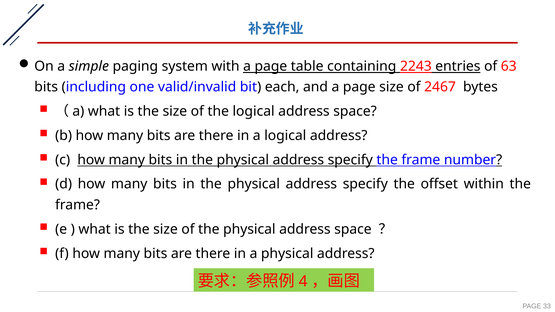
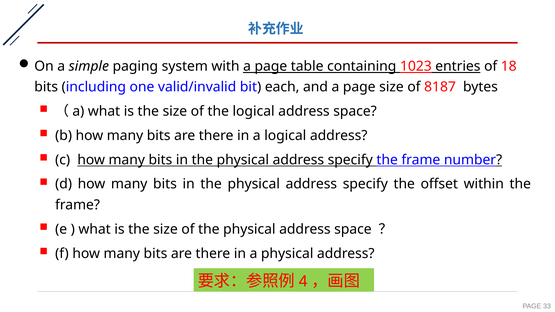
2243: 2243 -> 1023 (416, 66)
63: 63 -> 18 (509, 66)
2467: 2467 -> 8187 (440, 87)
